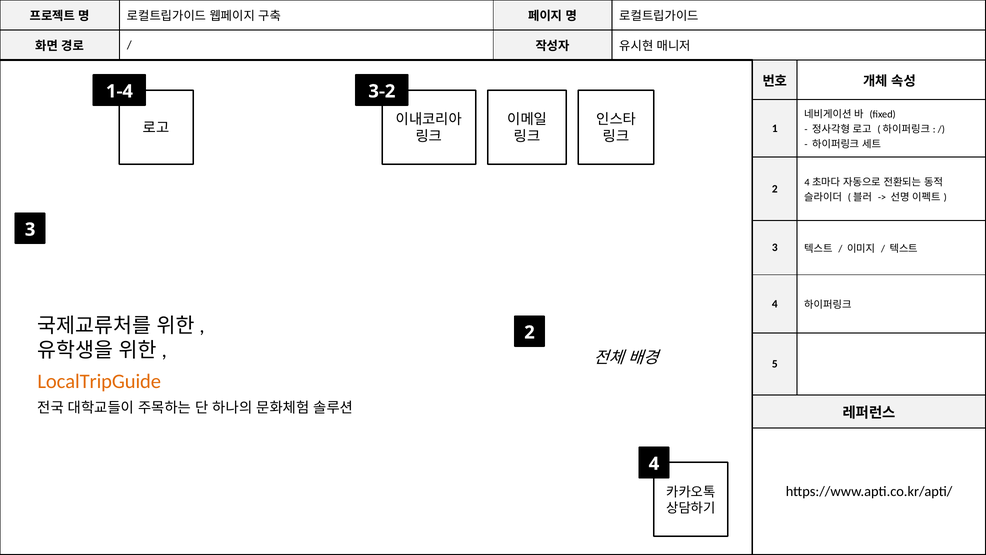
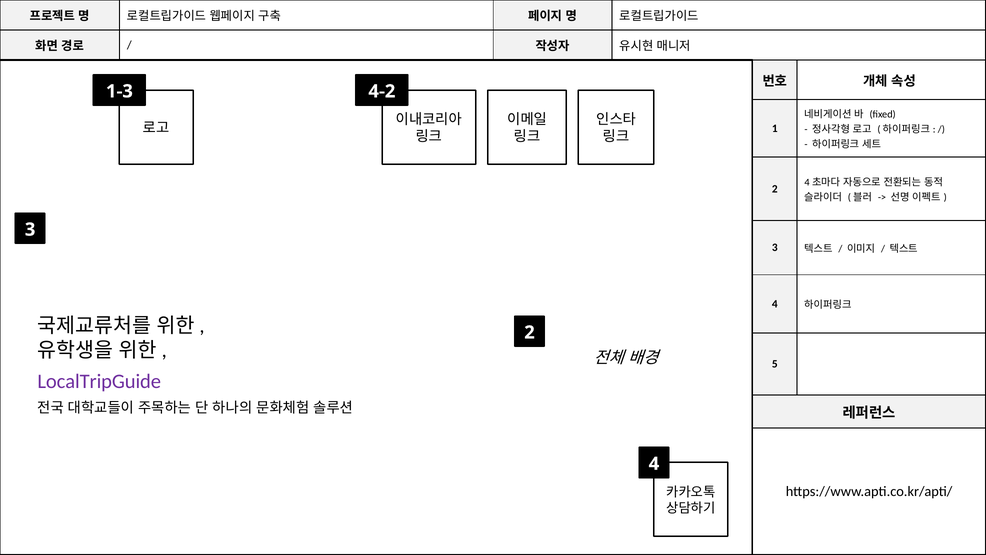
1-4: 1-4 -> 1-3 (119, 91)
3-2: 3-2 -> 4-2 (382, 91)
LocalTripGuide colour: orange -> purple (99, 381)
